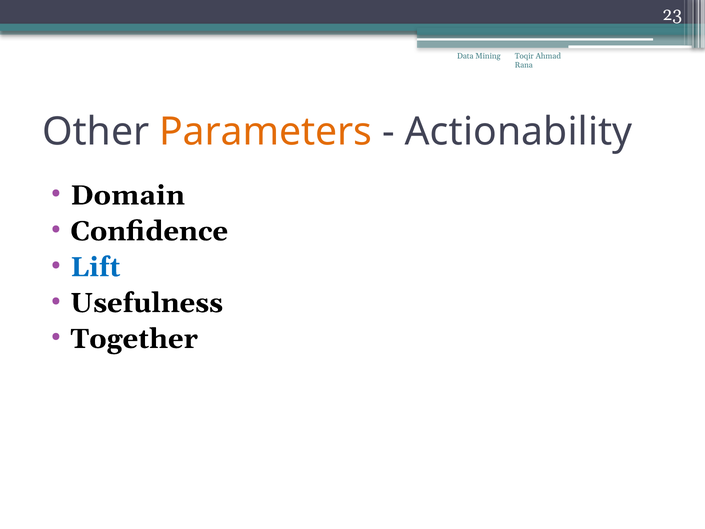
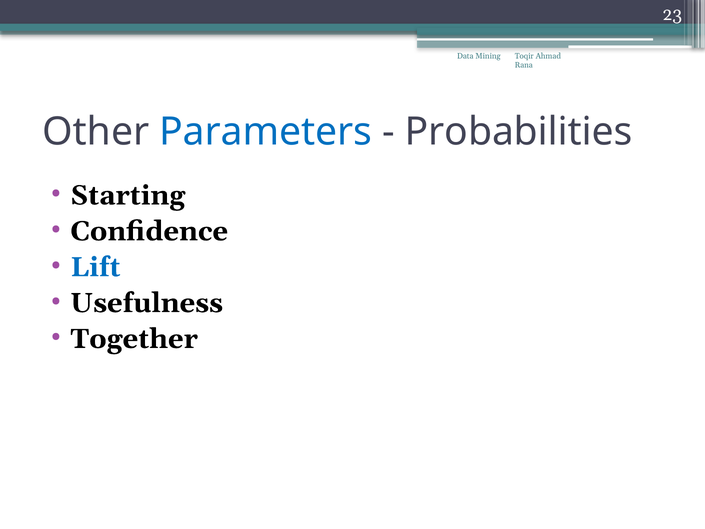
Parameters colour: orange -> blue (266, 132)
Actionability: Actionability -> Probabilities (519, 132)
Domain: Domain -> Starting (128, 195)
